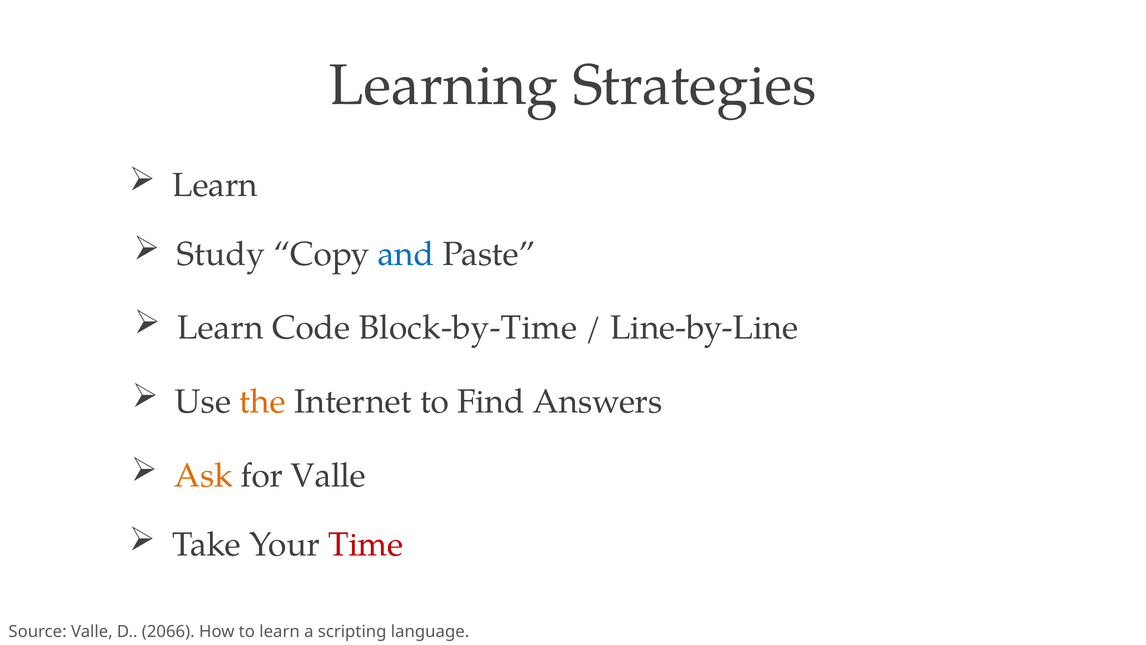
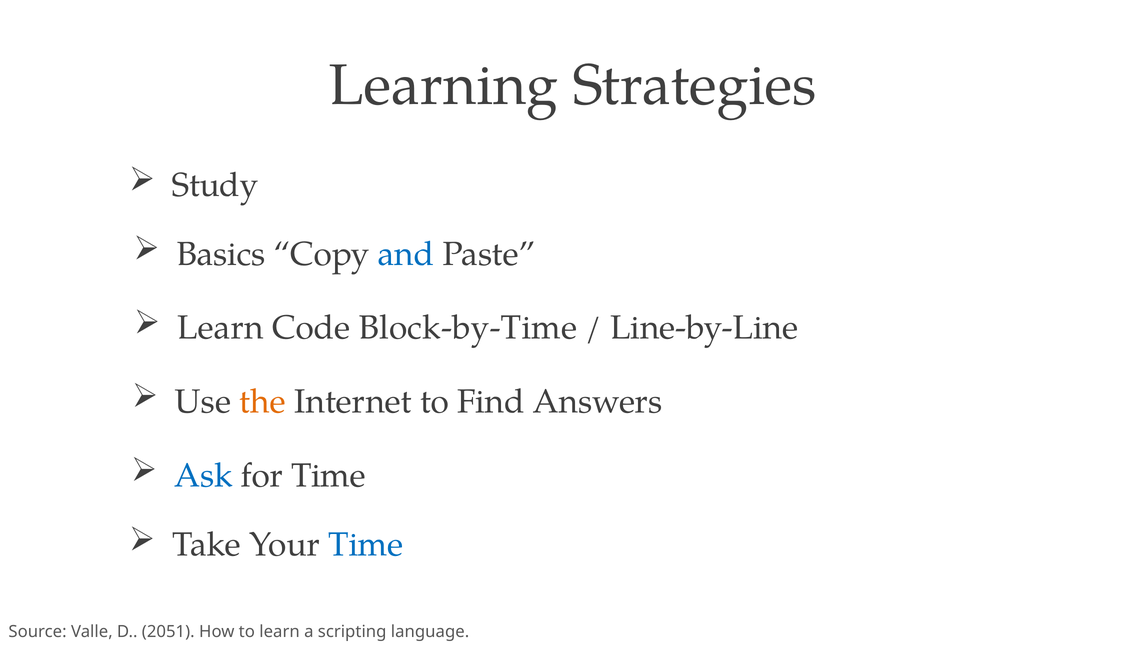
Learn: Learn -> Study (215, 185)
Study: Study -> Basics (221, 254)
Ask colour: orange -> blue (203, 475)
for Valle: Valle -> Time (328, 475)
Time colour: red -> blue (366, 545)
2066: 2066 -> 2051 (168, 631)
